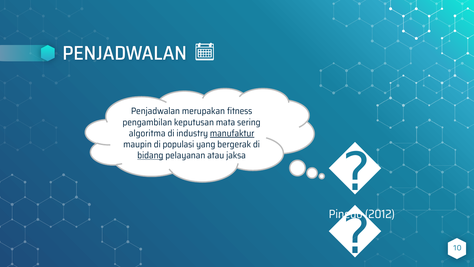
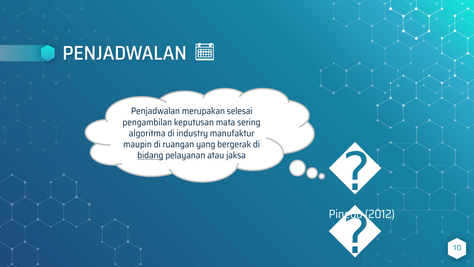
fitness: fitness -> selesai (240, 111)
manufaktur underline: present -> none (232, 133)
populasi: populasi -> ruangan (178, 144)
